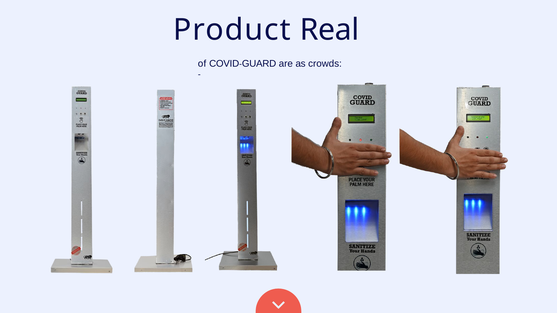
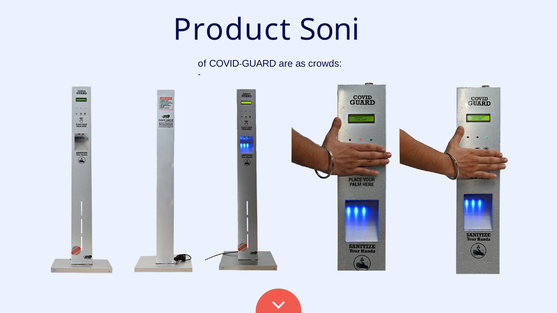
Real: Real -> Soni (330, 30)
